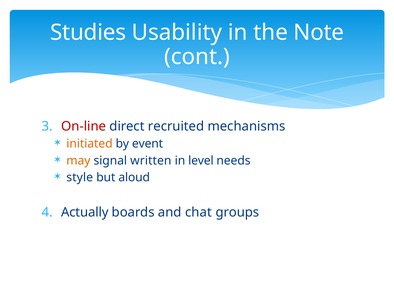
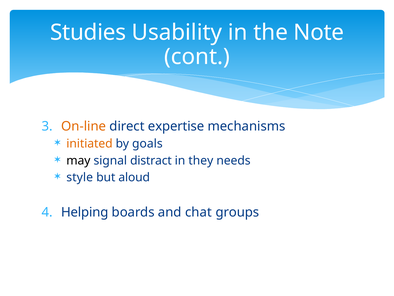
On-line colour: red -> orange (84, 126)
recruited: recruited -> expertise (176, 126)
event: event -> goals (147, 143)
may colour: orange -> black (78, 160)
written: written -> distract (151, 160)
level: level -> they (201, 160)
Actually: Actually -> Helping (85, 212)
